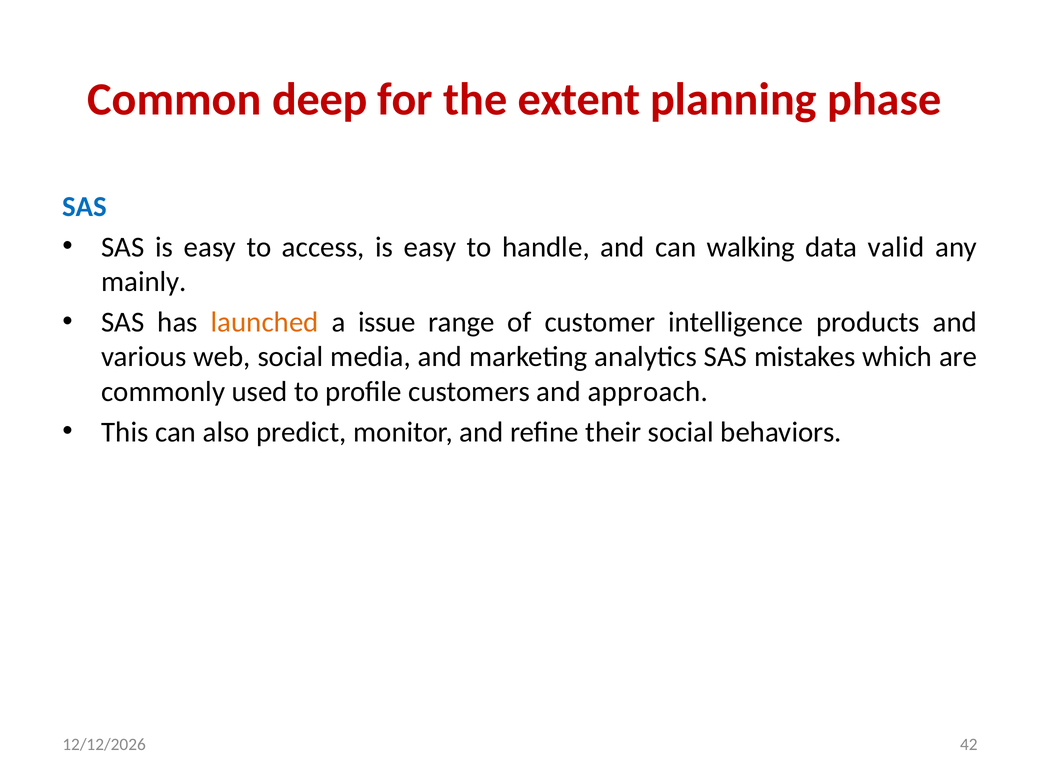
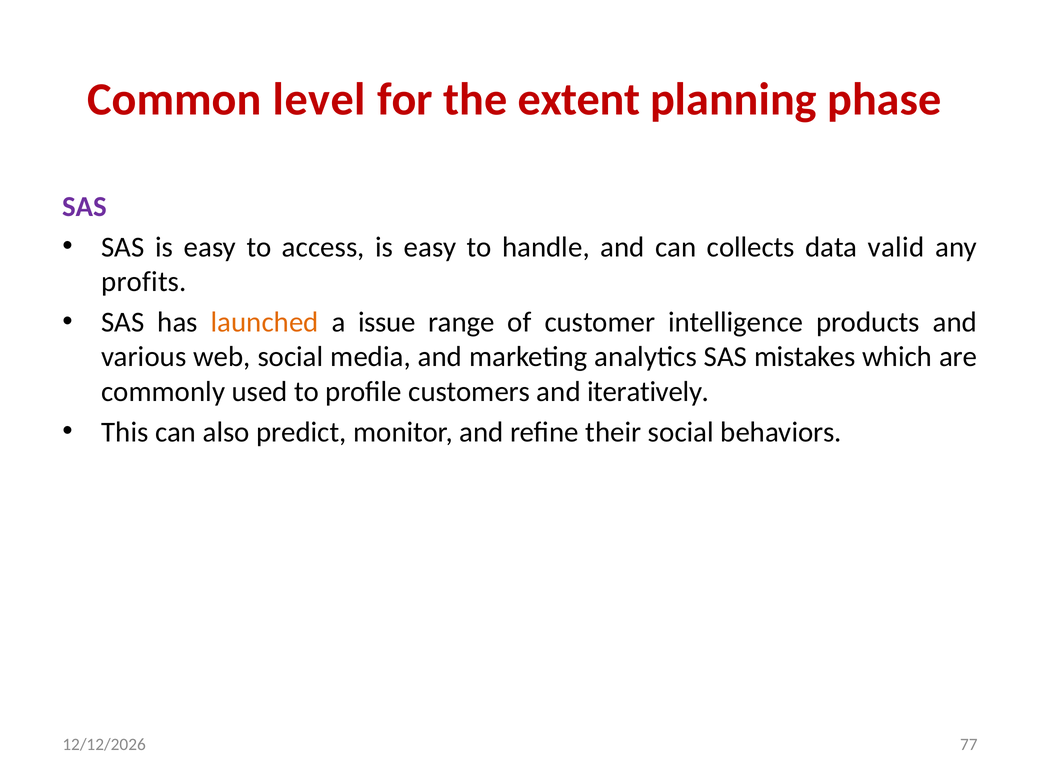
deep: deep -> level (319, 99)
SAS colour: blue -> purple (85, 207)
walking: walking -> collects (751, 247)
mainly: mainly -> profits (144, 282)
approach: approach -> iteratively (648, 392)
42: 42 -> 77 (969, 745)
